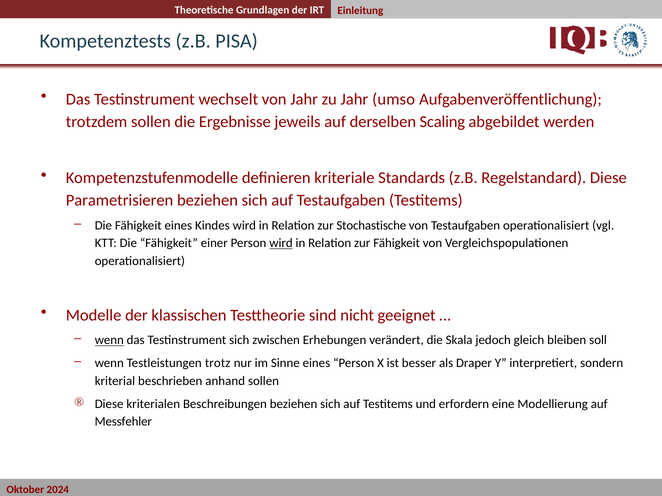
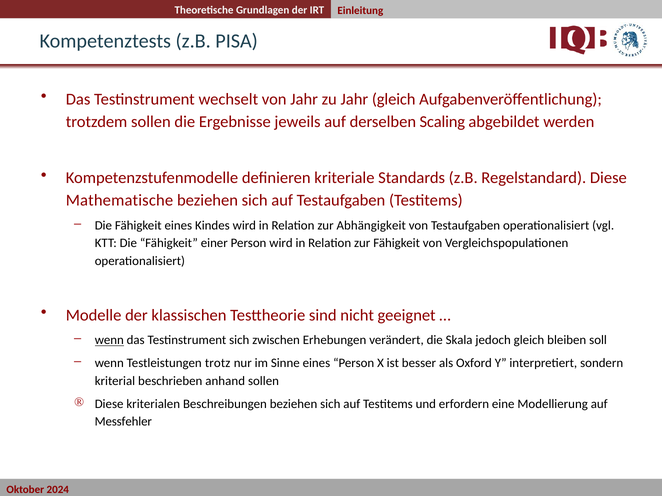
Jahr umso: umso -> gleich (394, 99)
Parametrisieren: Parametrisieren -> Mathematische (119, 201)
Stochastische: Stochastische -> Abhängigkeit (371, 226)
wird underline: present -> none (281, 243)
Draper: Draper -> Oxford (474, 364)
